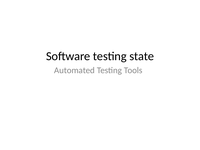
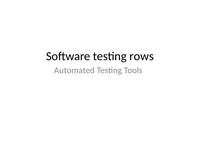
state: state -> rows (142, 56)
